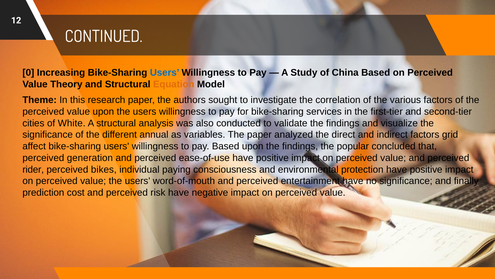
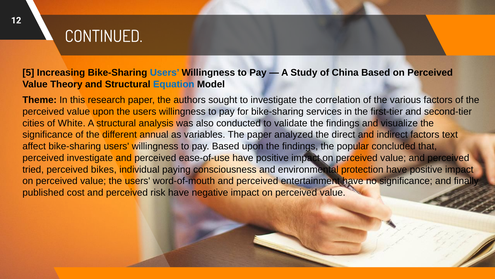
0: 0 -> 5 (28, 73)
Equation colour: orange -> blue (174, 84)
grid: grid -> text (450, 135)
perceived generation: generation -> investigate (90, 158)
rider: rider -> tried (33, 169)
prediction: prediction -> published (43, 192)
